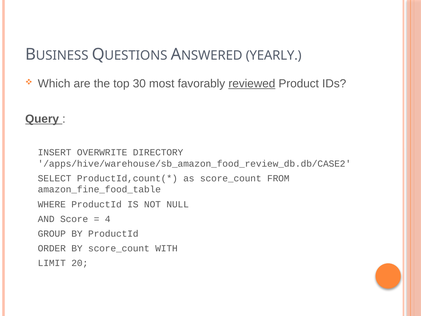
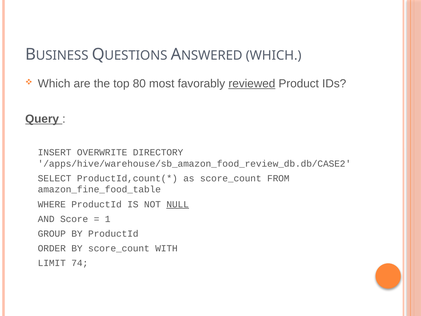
YEARLY: YEARLY -> WHICH (274, 56)
30: 30 -> 80 (139, 84)
NULL underline: none -> present (178, 204)
4: 4 -> 1 (108, 219)
20: 20 -> 74 (80, 263)
